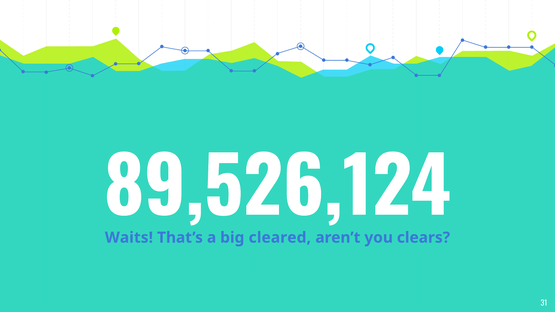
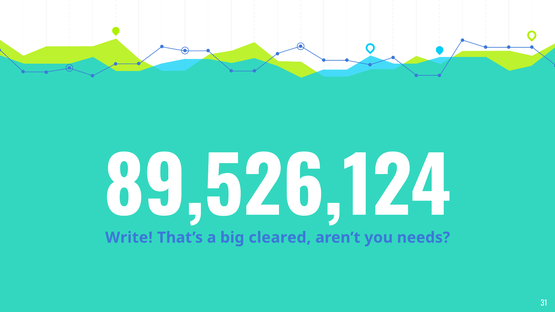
Waits: Waits -> Write (129, 238)
clears: clears -> needs (423, 238)
